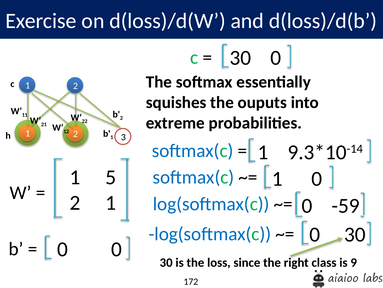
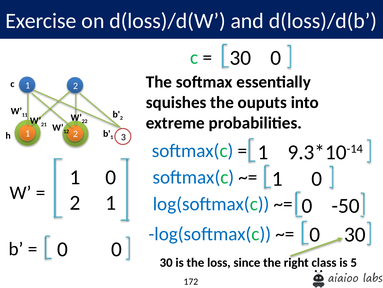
5: 5 -> 0 (111, 177)
-59: -59 -> -50 (346, 205)
9: 9 -> 5 (354, 262)
